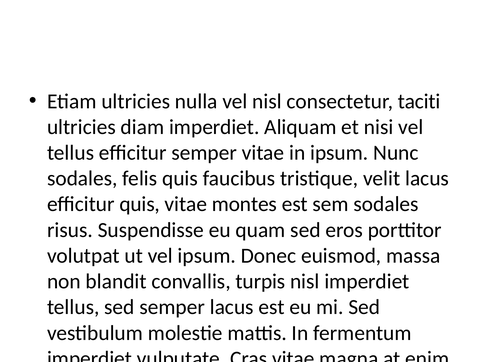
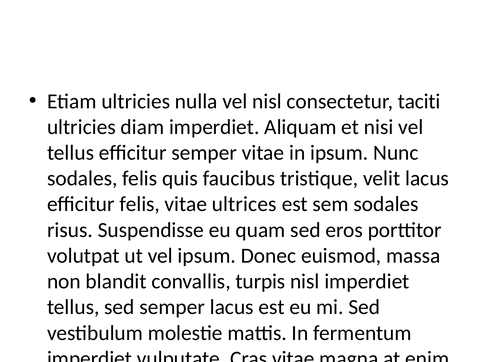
efficitur quis: quis -> felis (140, 204)
montes: montes -> ultrices (244, 204)
